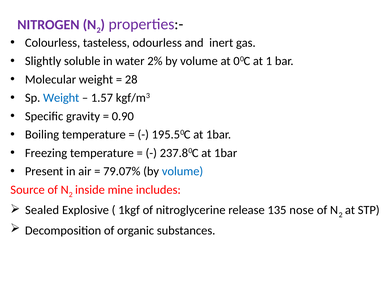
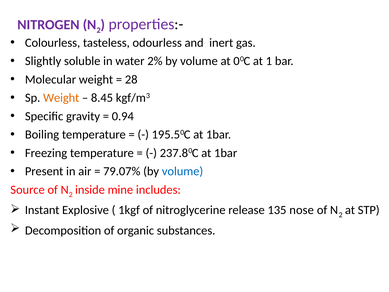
Weight colour: blue -> orange (61, 98)
1.57: 1.57 -> 8.45 (102, 98)
0.90: 0.90 -> 0.94 (123, 116)
Sealed: Sealed -> Instant (42, 210)
